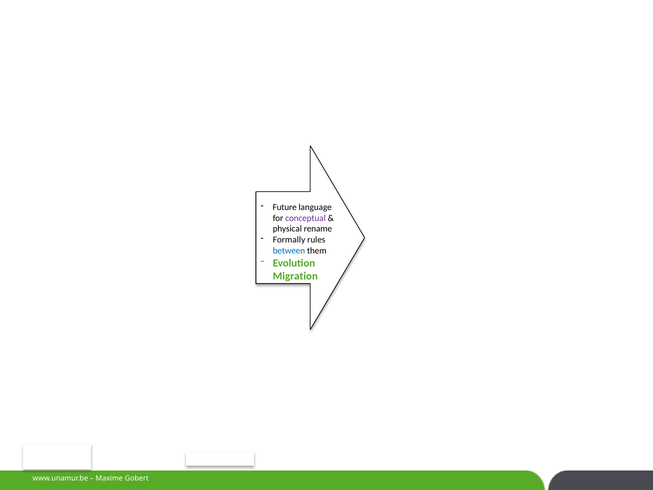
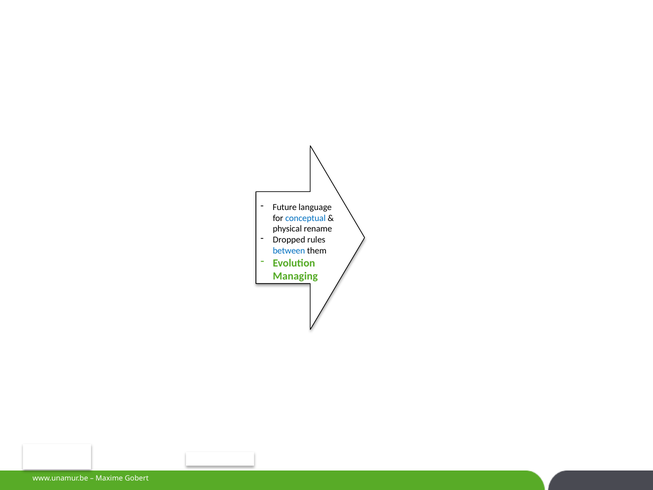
conceptual colour: purple -> blue (305, 218)
Formally: Formally -> Dropped (289, 240)
Migration: Migration -> Managing (295, 276)
